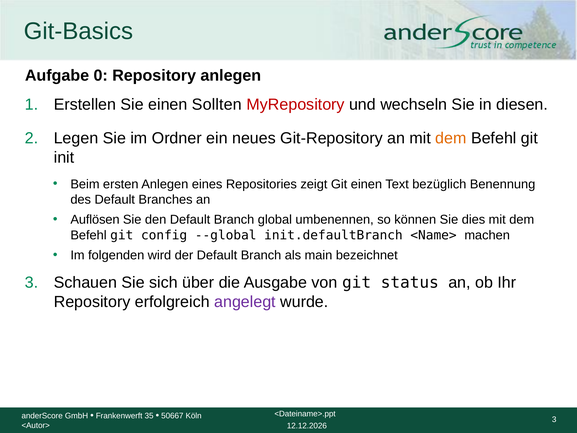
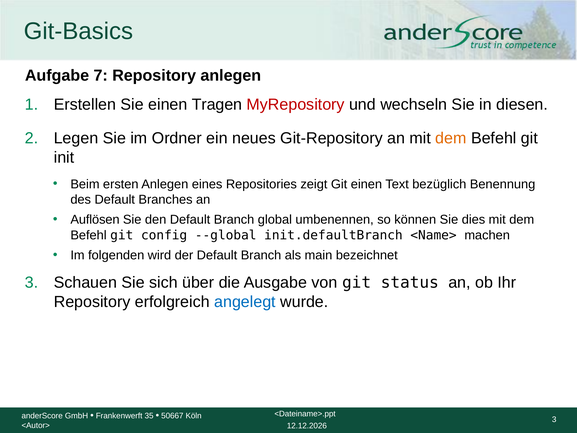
0: 0 -> 7 (101, 76)
Sollten: Sollten -> Tragen (217, 104)
angelegt colour: purple -> blue (245, 302)
